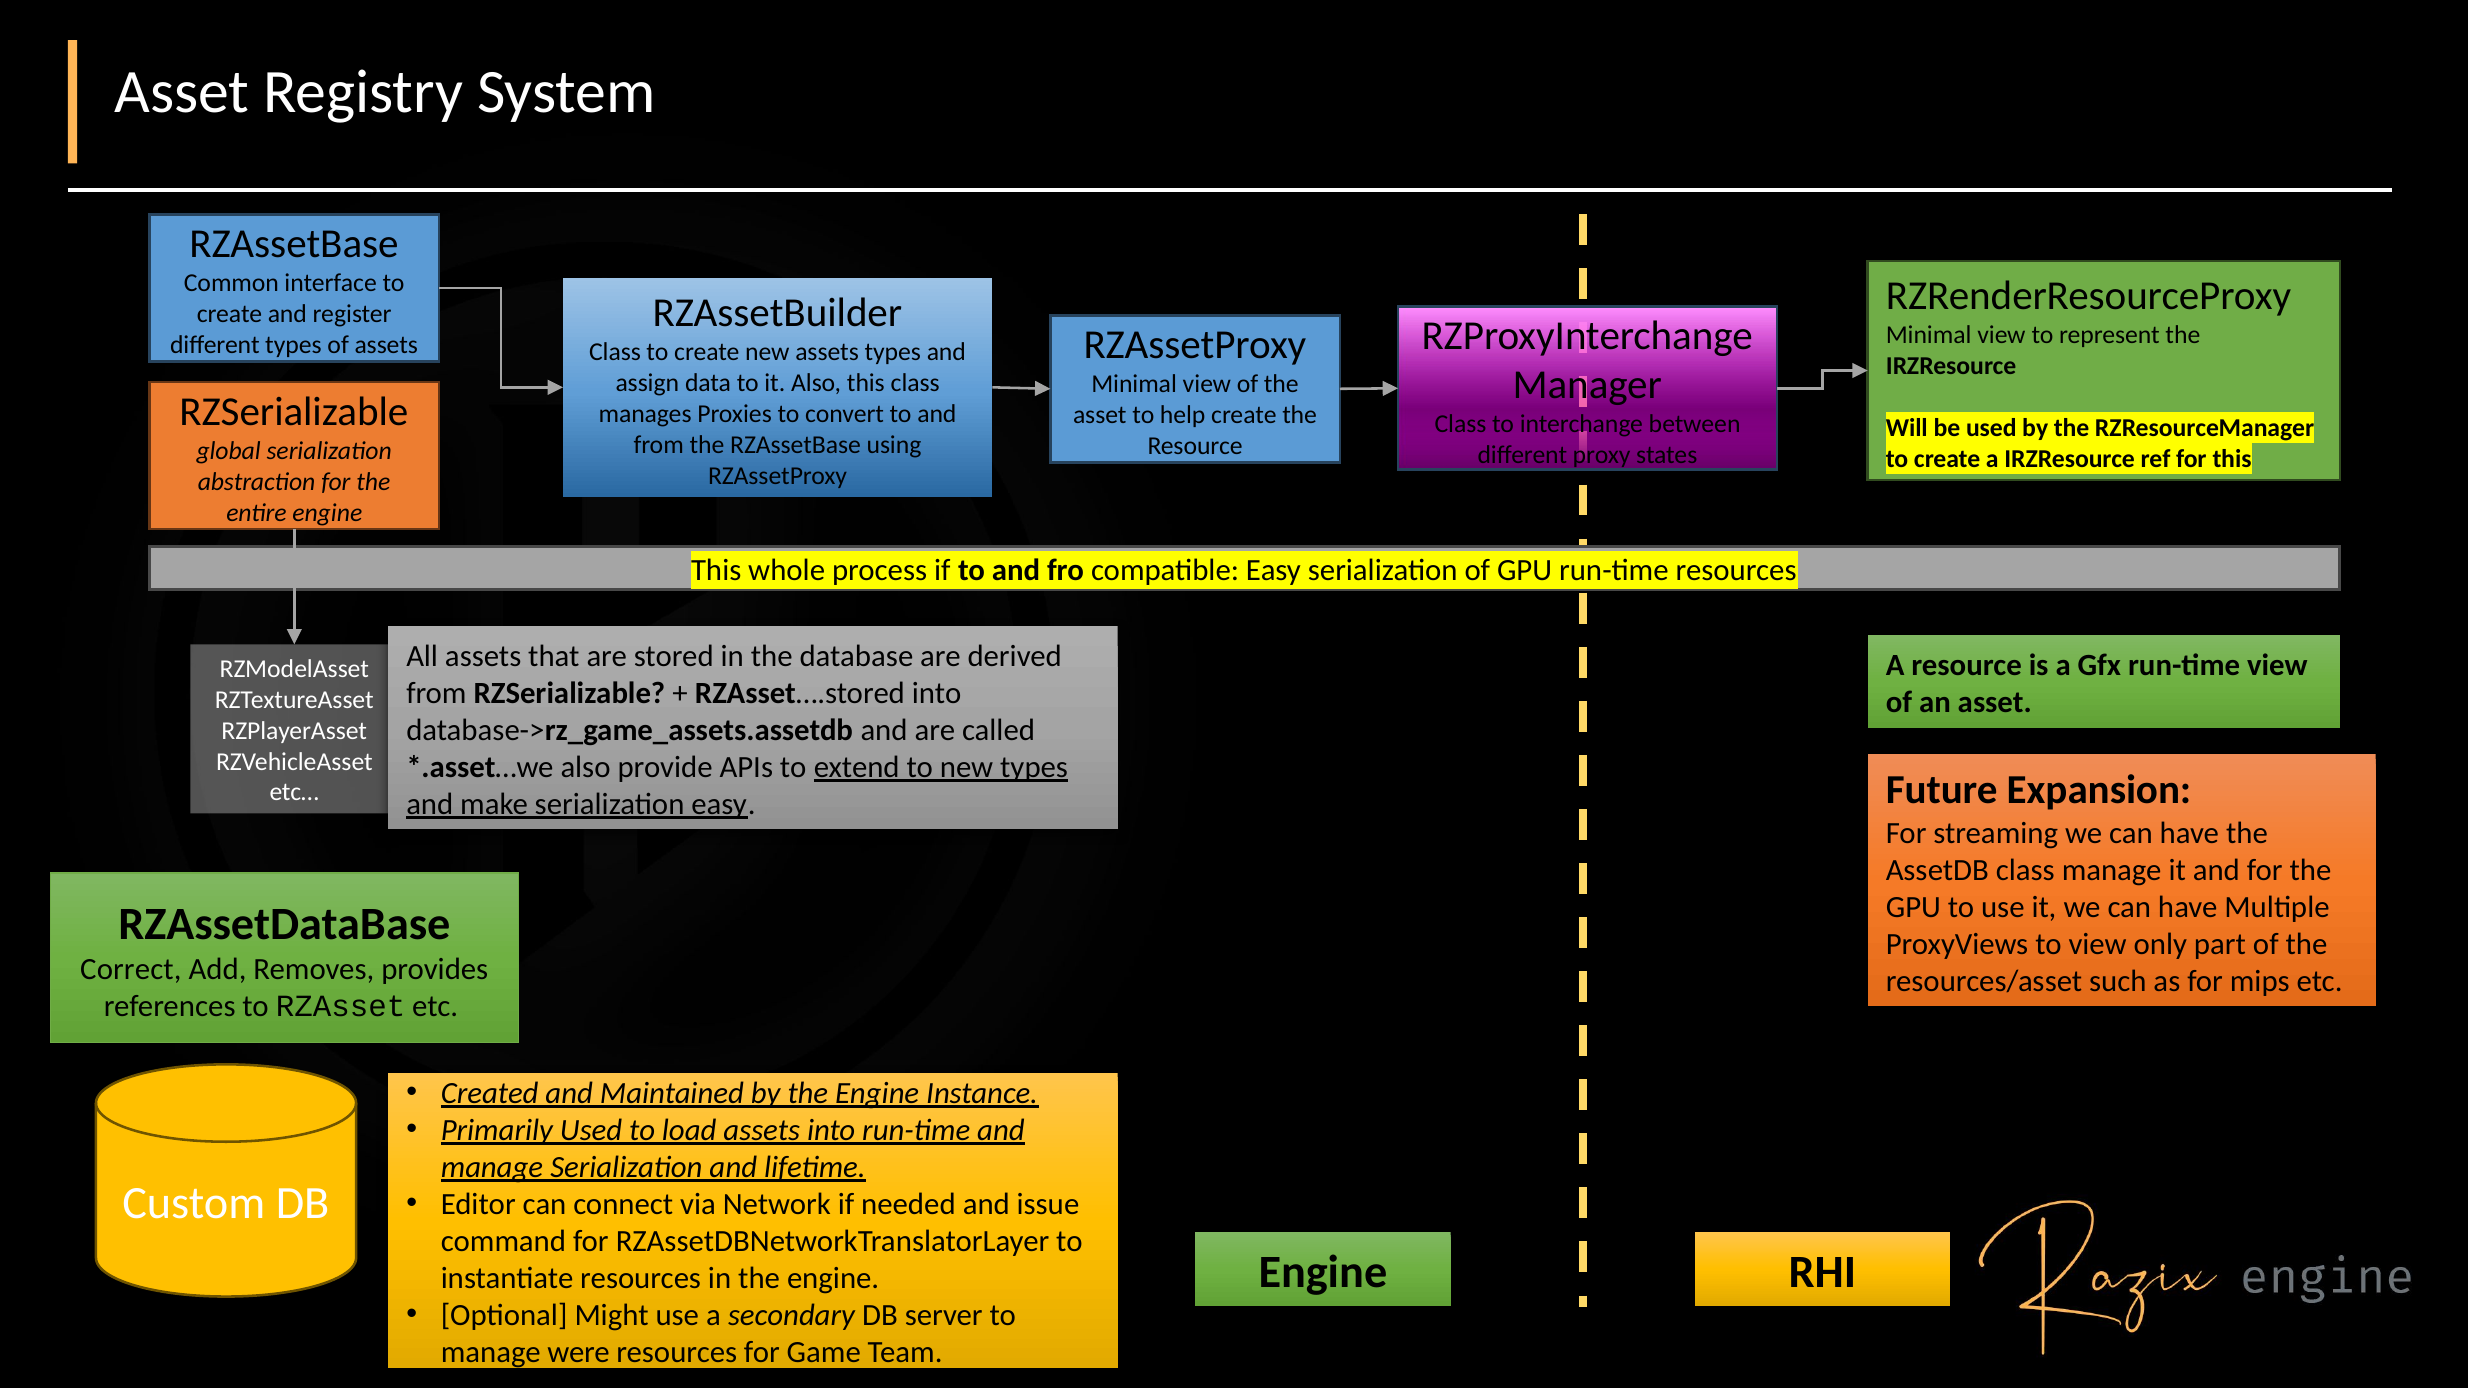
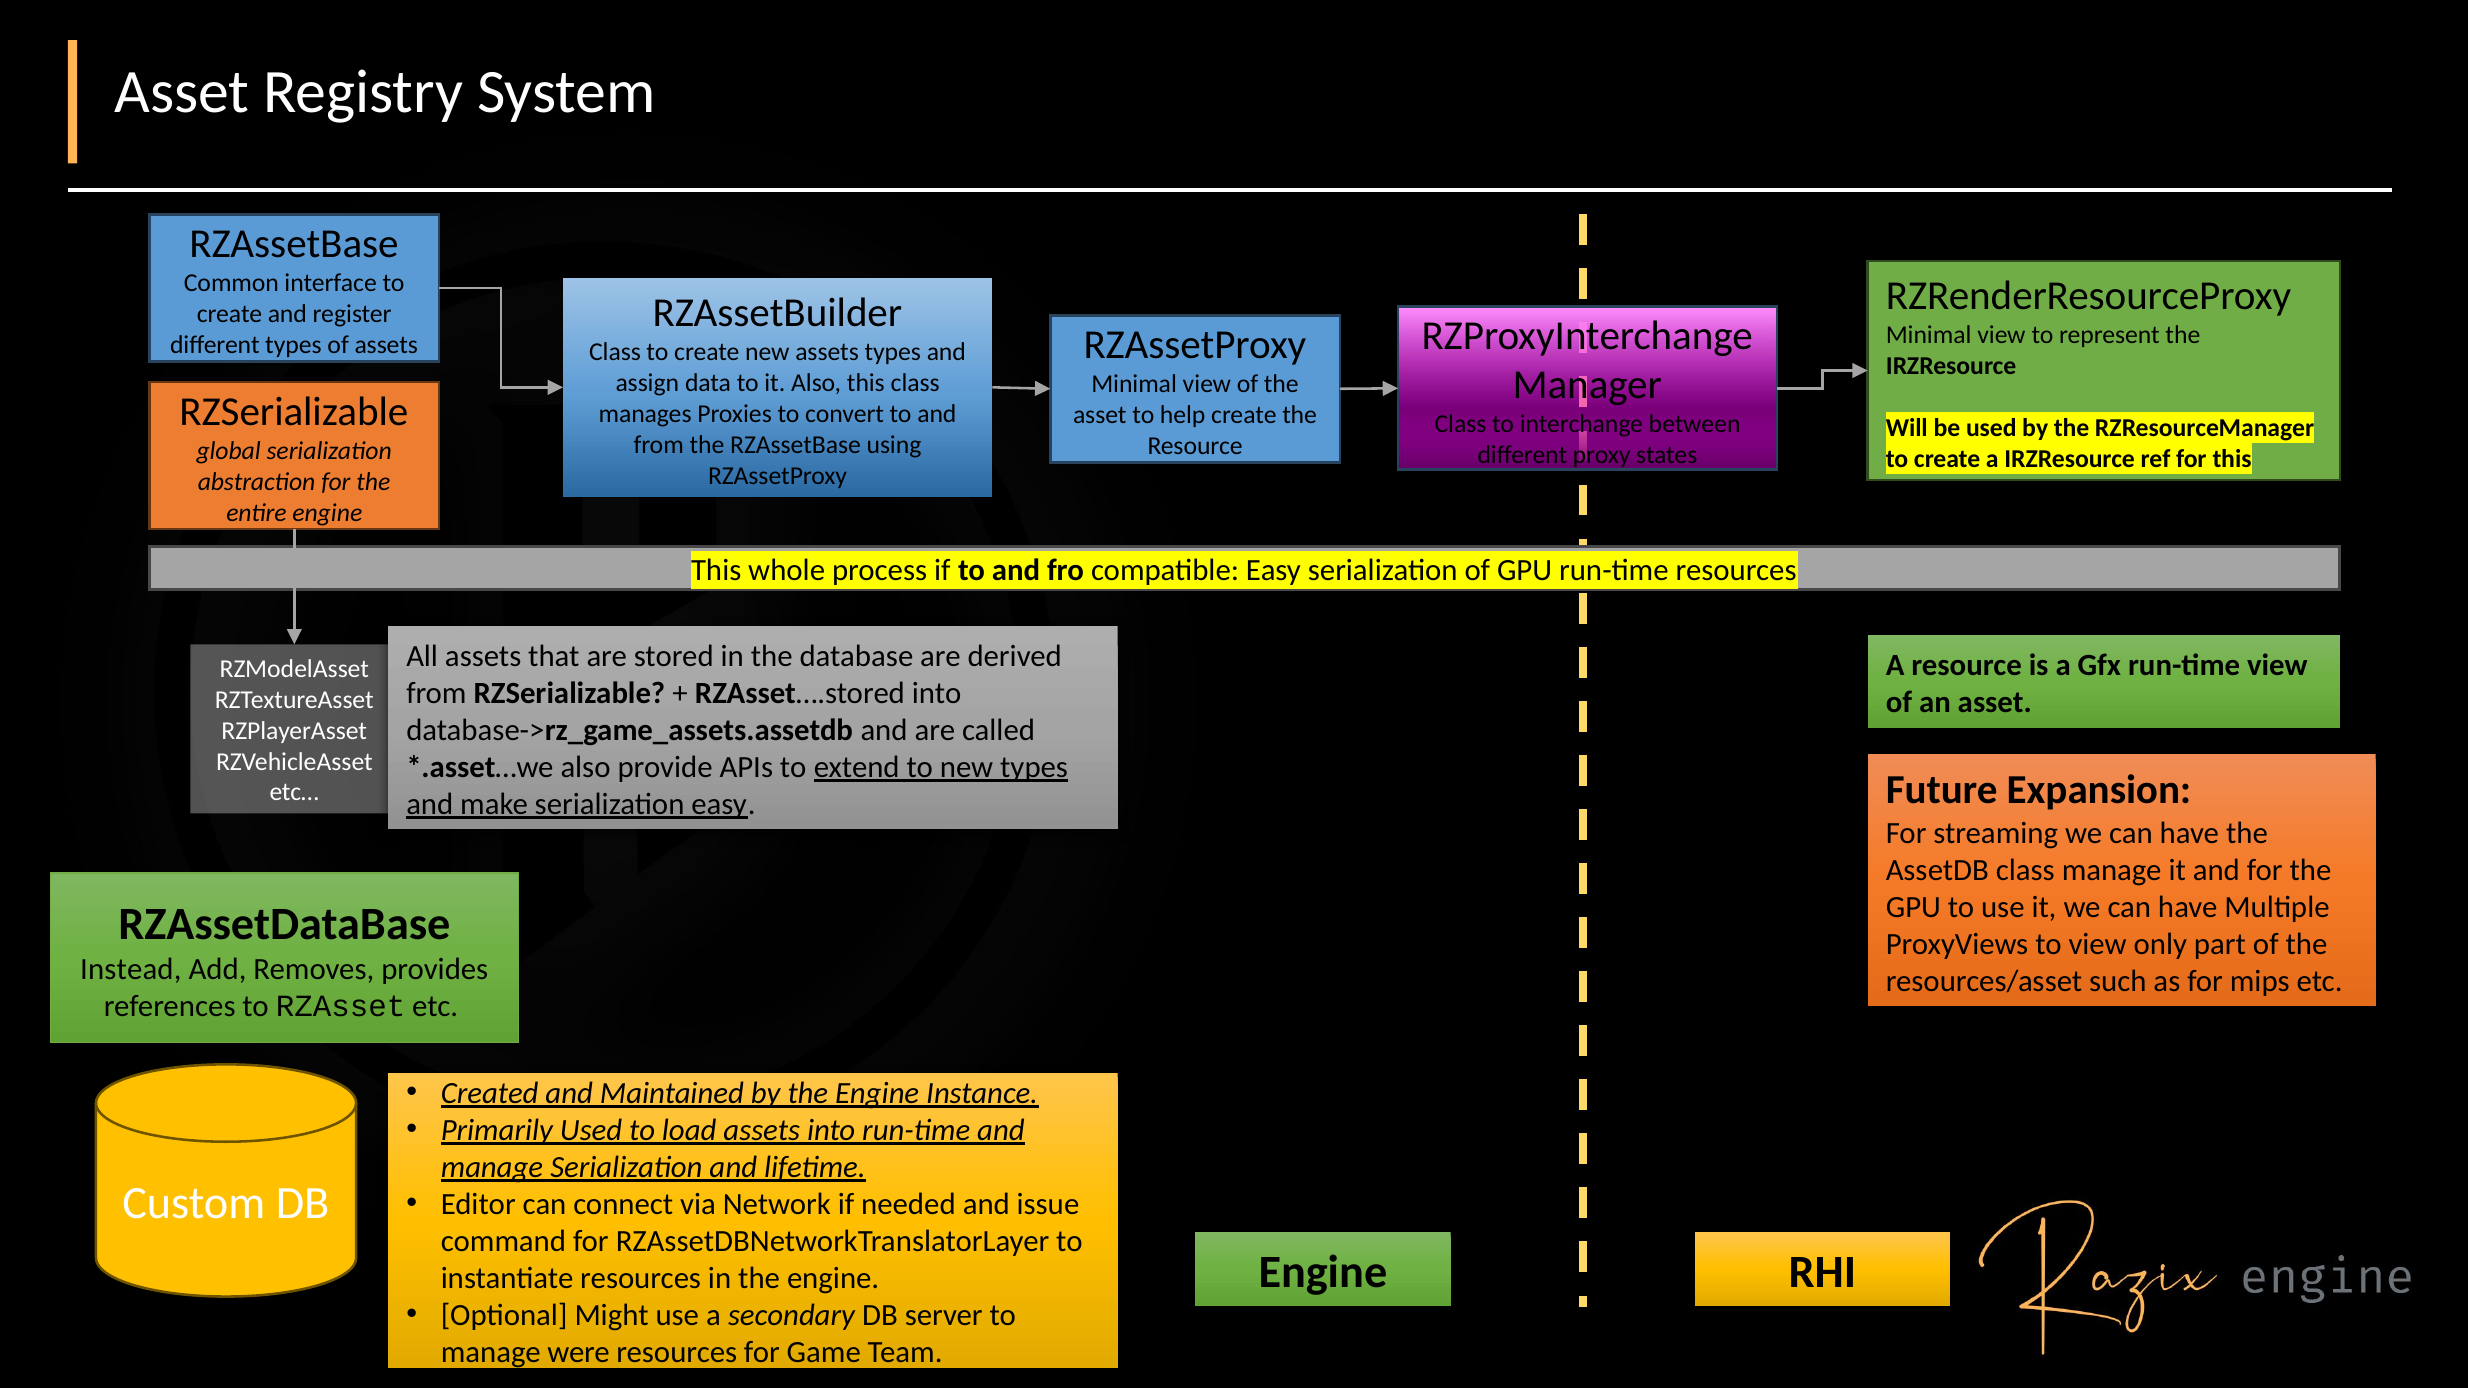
Correct: Correct -> Instead (131, 969)
